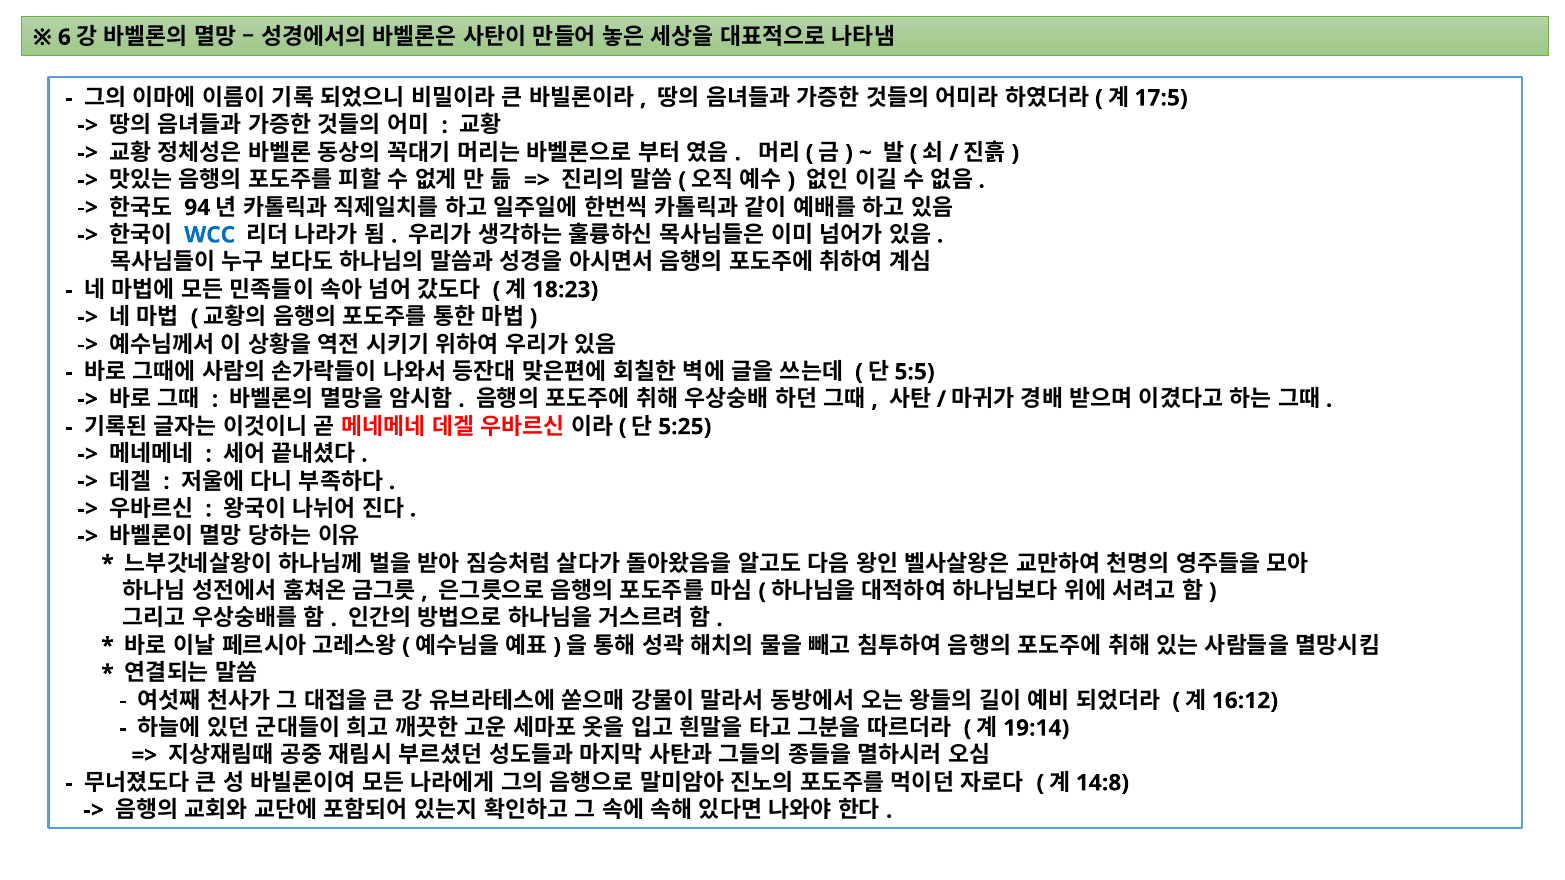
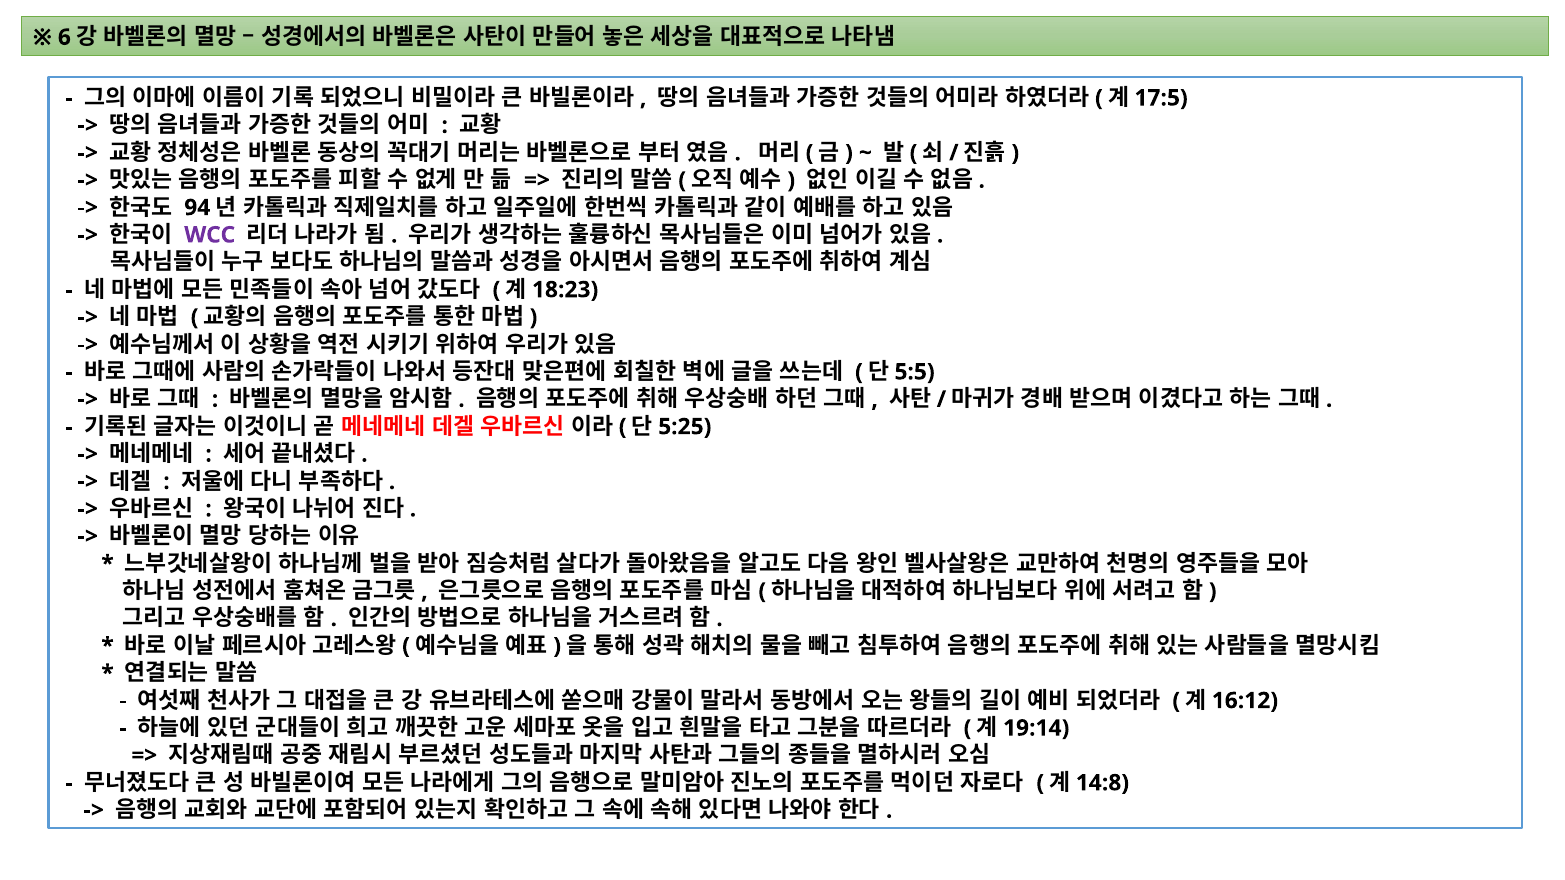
WCC colour: blue -> purple (210, 235)
